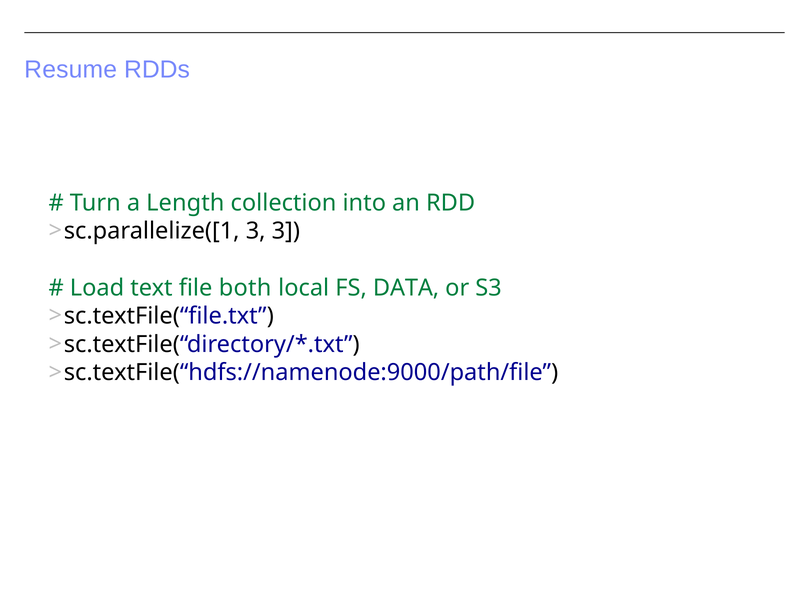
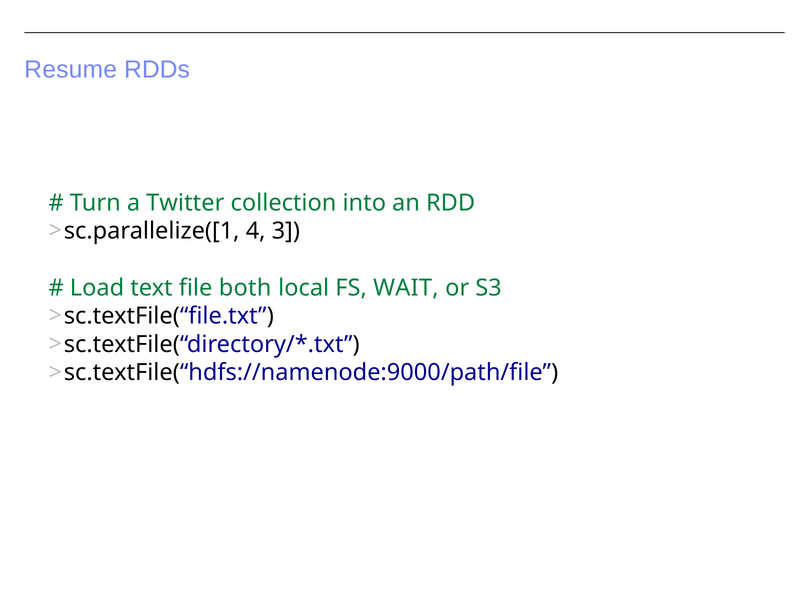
Length: Length -> Twitter (185, 203)
3: 3 -> 4 (256, 231)
DATA: DATA -> WAIT (406, 288)
